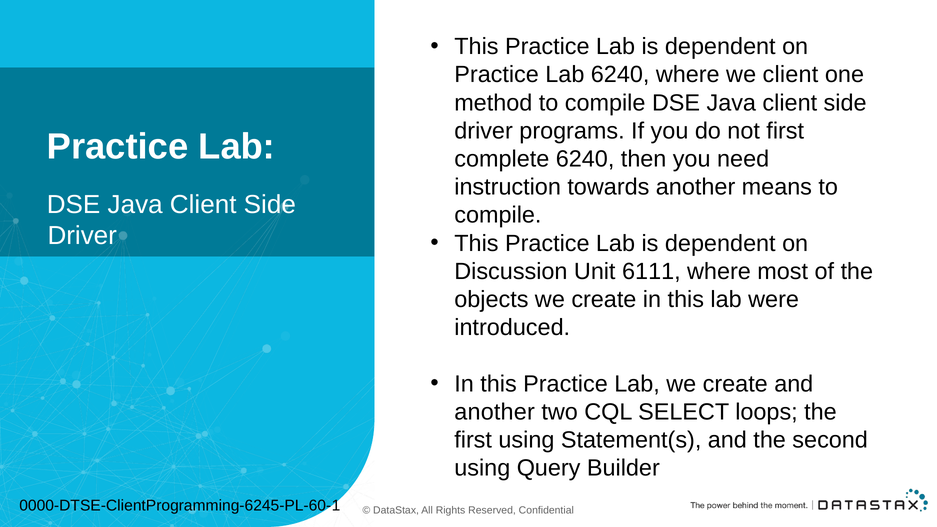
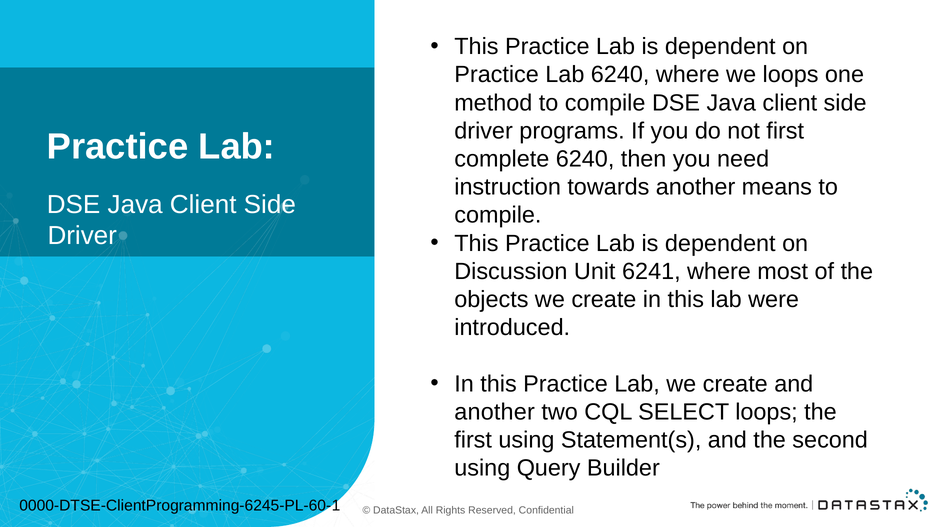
we client: client -> loops (791, 75)
6111: 6111 -> 6241 (651, 271)
